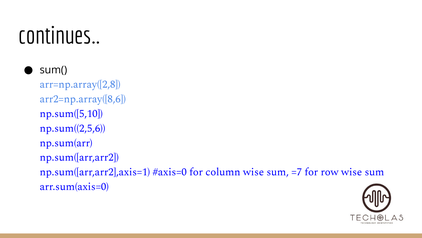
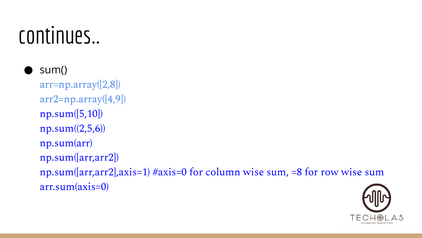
arr2=np.array([8,6: arr2=np.array([8,6 -> arr2=np.array([4,9 (83, 99)
=7: =7 -> =8 (297, 172)
